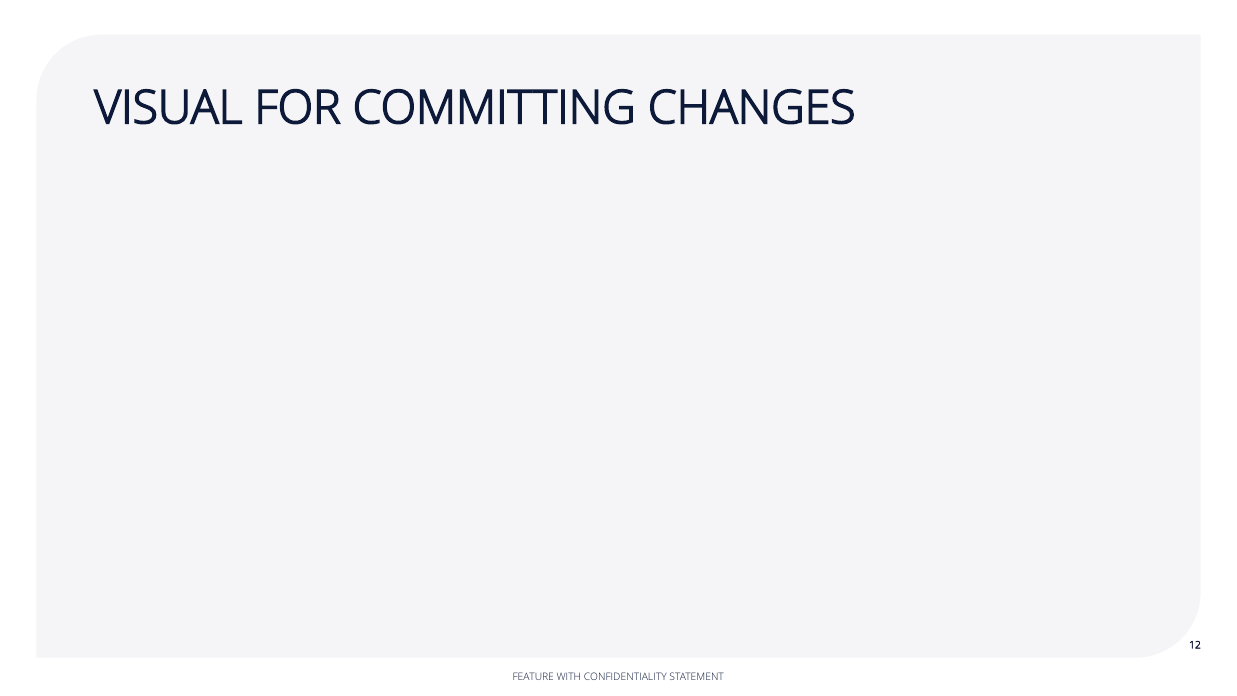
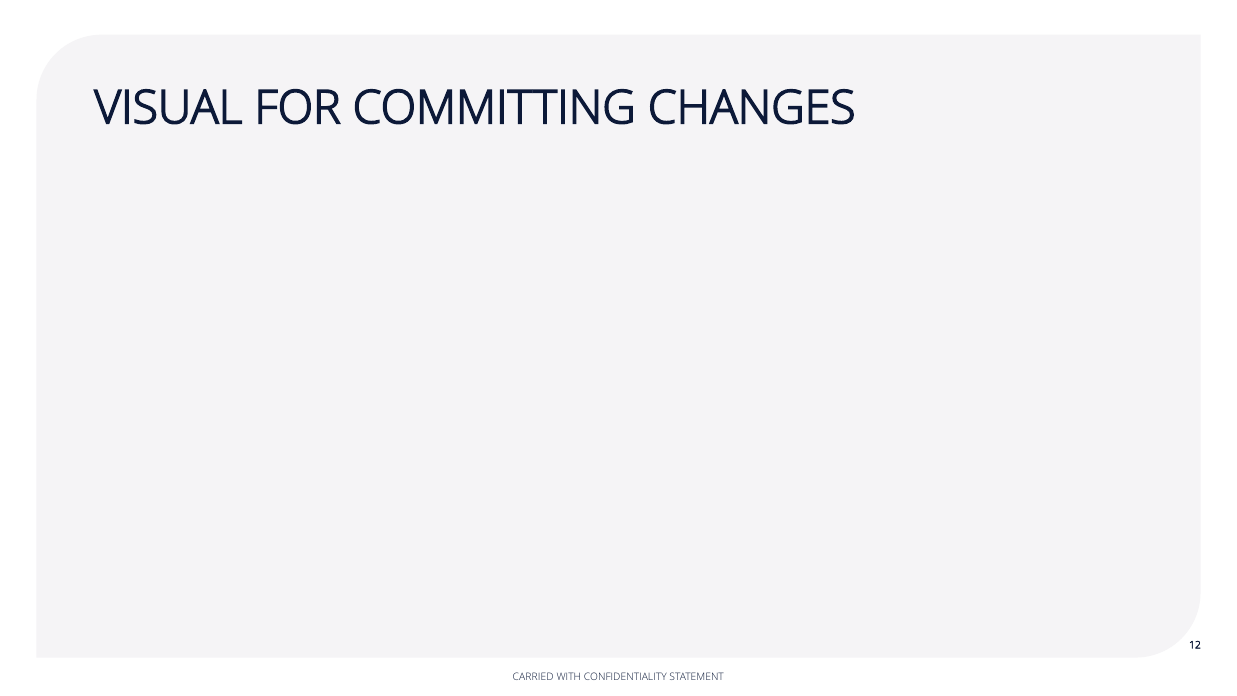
FEATURE: FEATURE -> CARRIED (533, 677)
